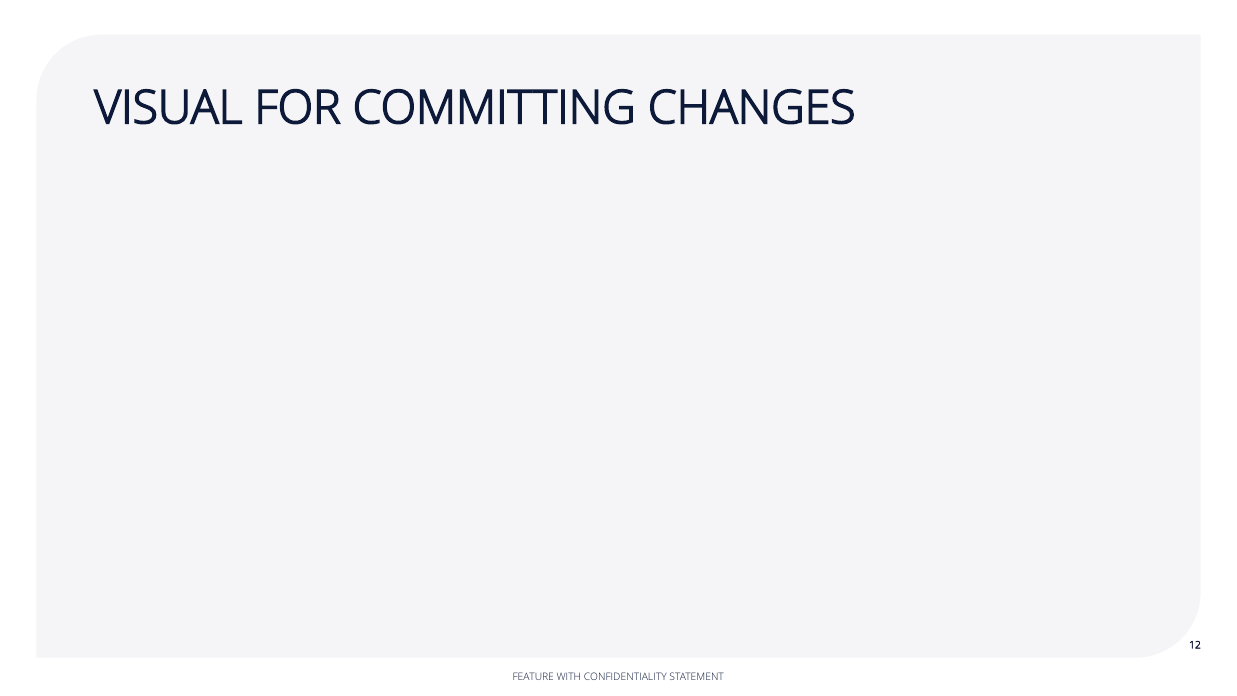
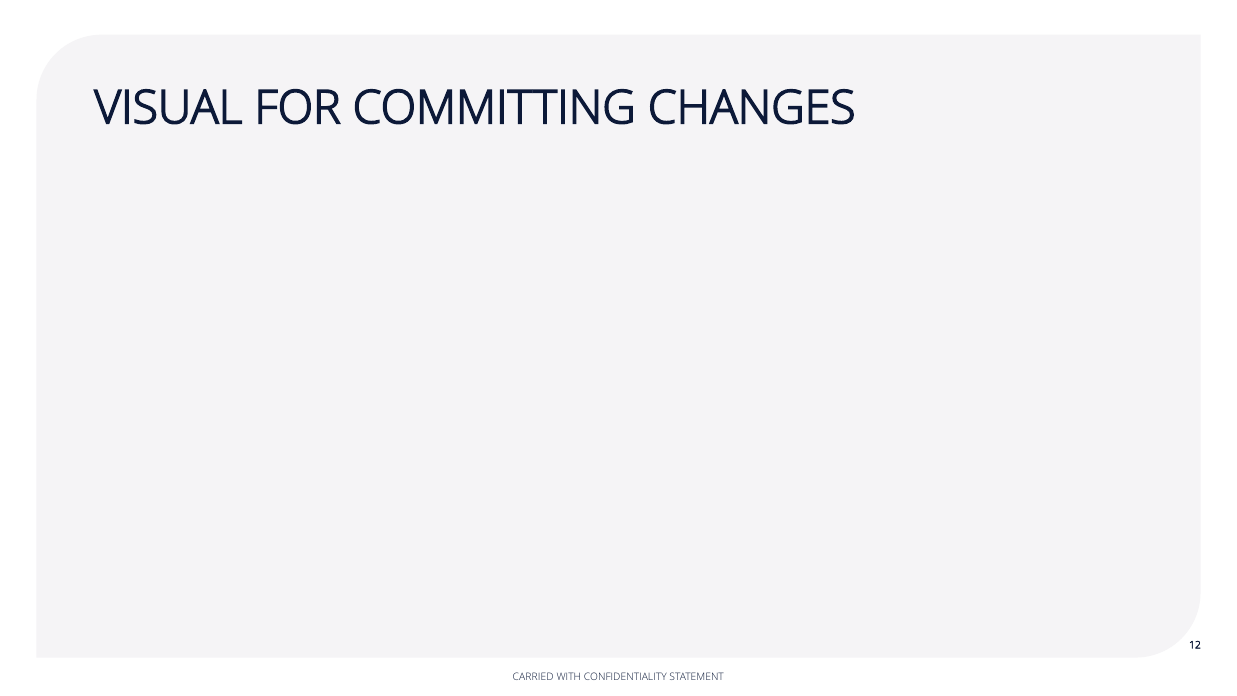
FEATURE: FEATURE -> CARRIED (533, 677)
